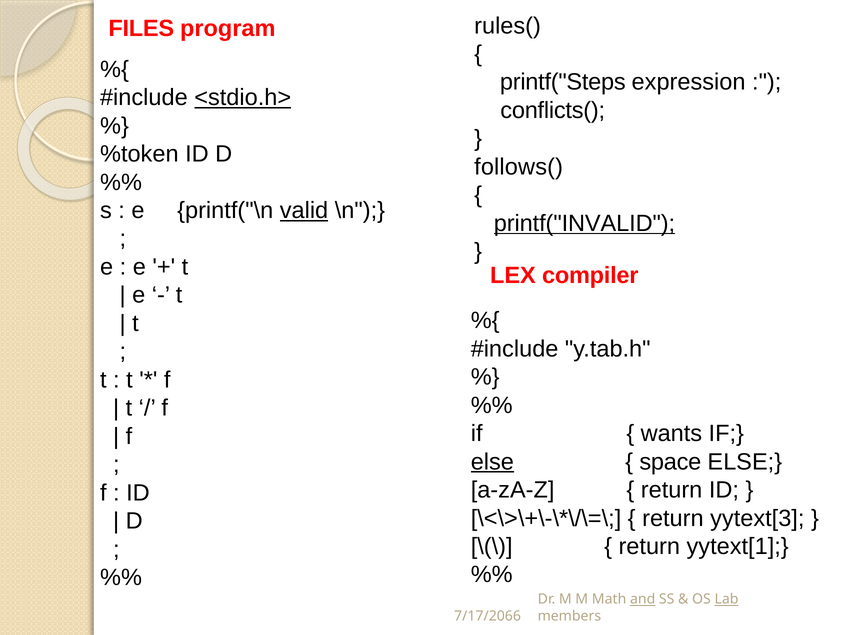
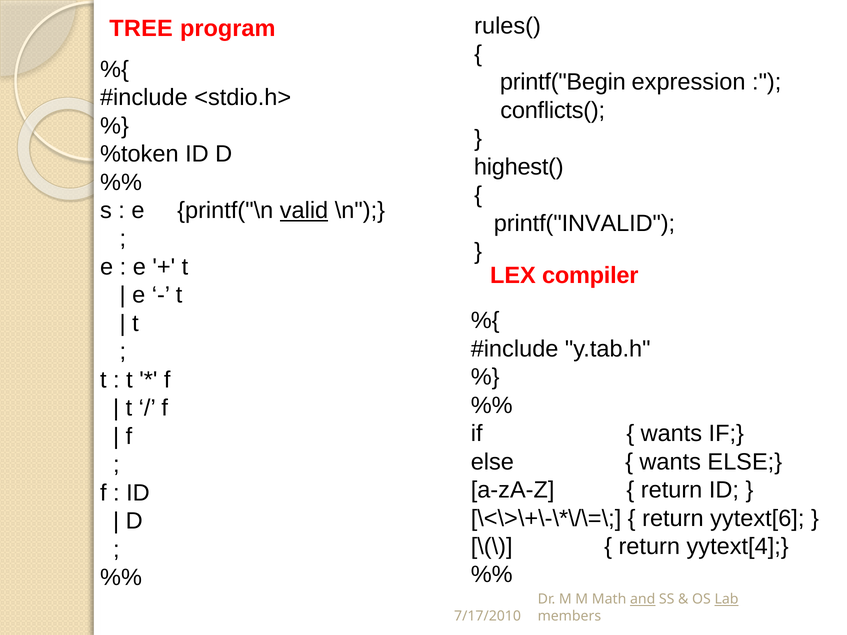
FILES: FILES -> TREE (141, 28)
printf("Steps: printf("Steps -> printf("Begin (563, 82)
<stdio.h> underline: present -> none (243, 98)
follows(: follows( -> highest( (519, 167)
printf("INVALID underline: present -> none (584, 223)
else underline: present -> none (492, 462)
space: space -> wants (670, 462)
yytext[3: yytext[3 -> yytext[6 (757, 518)
yytext[1: yytext[1 -> yytext[4 (738, 547)
7/17/2066: 7/17/2066 -> 7/17/2010 (488, 616)
